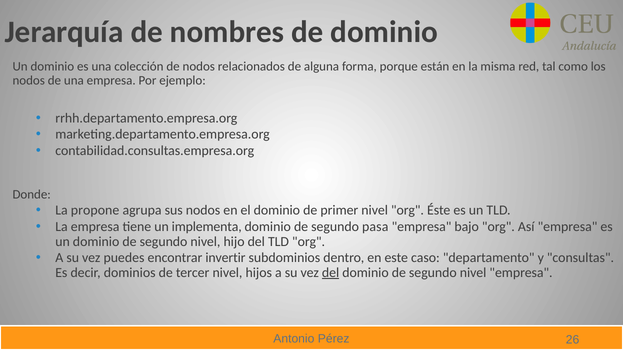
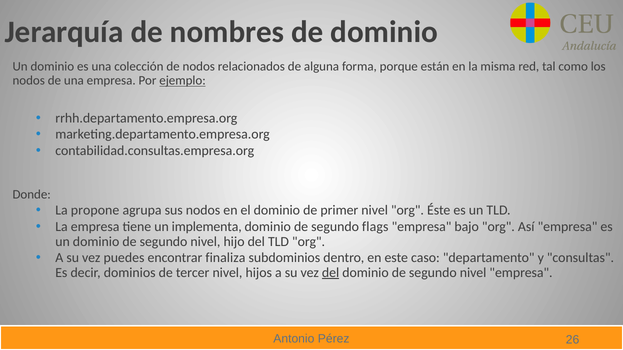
ejemplo underline: none -> present (183, 81)
pasa: pasa -> flags (375, 227)
invertir: invertir -> finaliza (225, 258)
